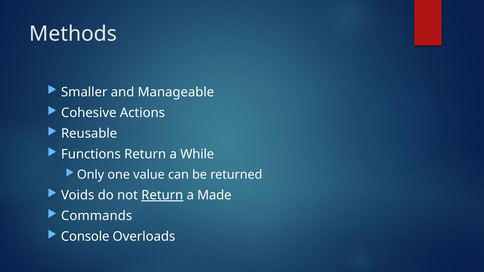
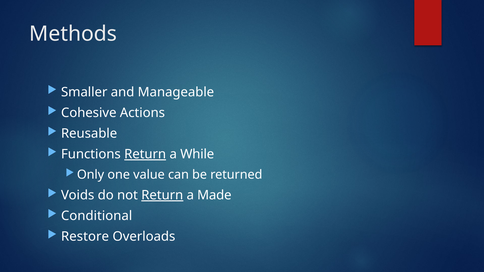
Return underline: none -> present (145, 154)
Commands: Commands -> Conditional (97, 216)
Console: Console -> Restore (85, 237)
